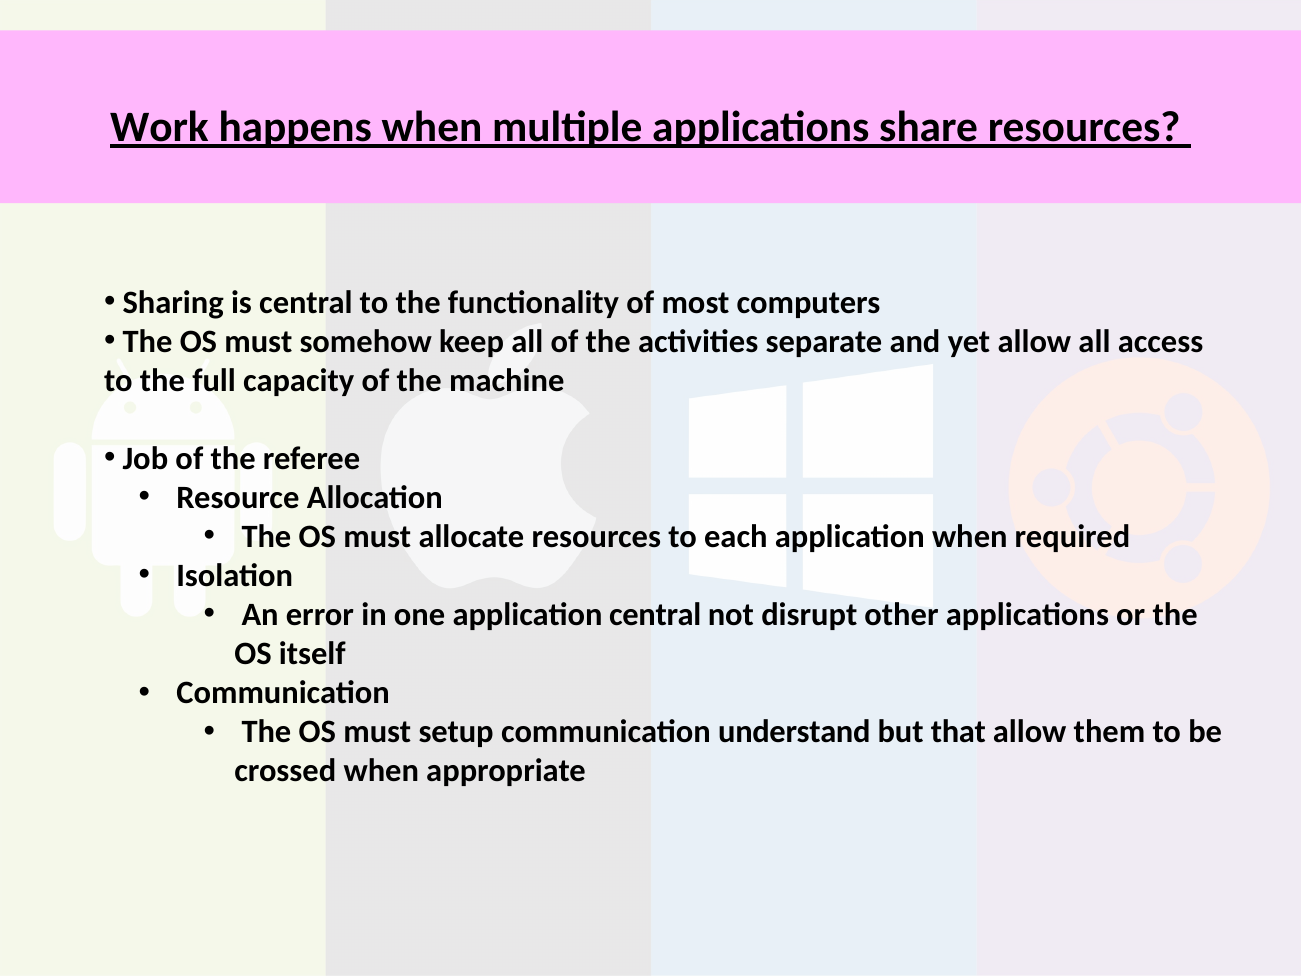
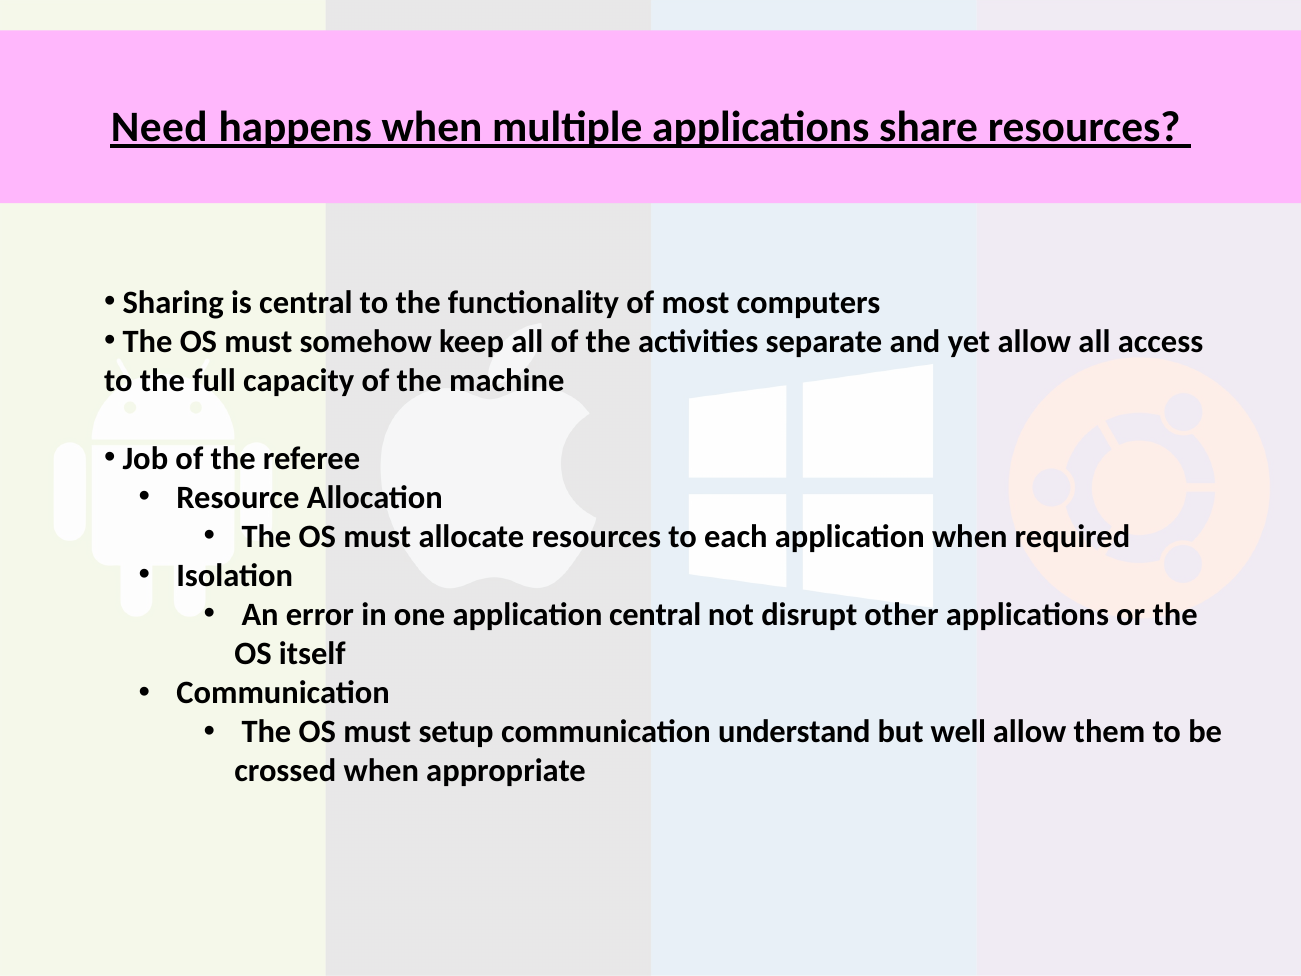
Work: Work -> Need (159, 127)
that: that -> well (958, 732)
